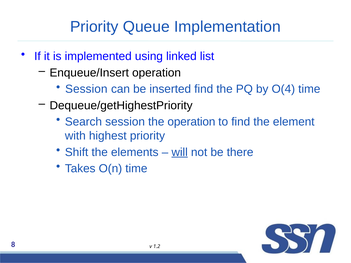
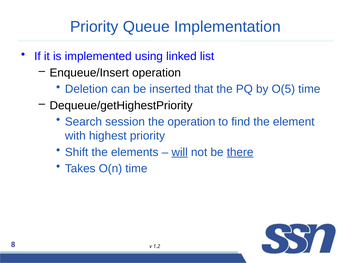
Session: Session -> Deletion (86, 89)
inserted find: find -> that (204, 89)
O(4: O(4 -> O(5 (283, 89)
there underline: none -> present (240, 152)
